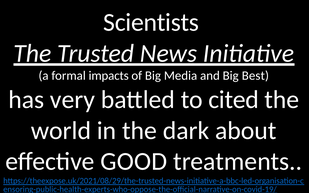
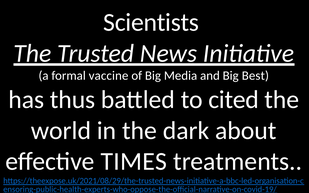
impacts: impacts -> vaccine (109, 76)
very: very -> thus (73, 100)
GOOD: GOOD -> TIMES (134, 162)
